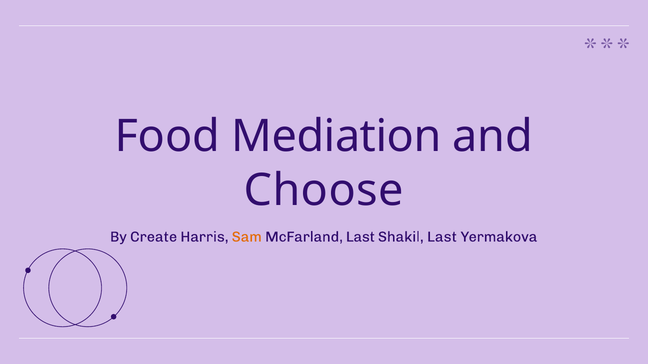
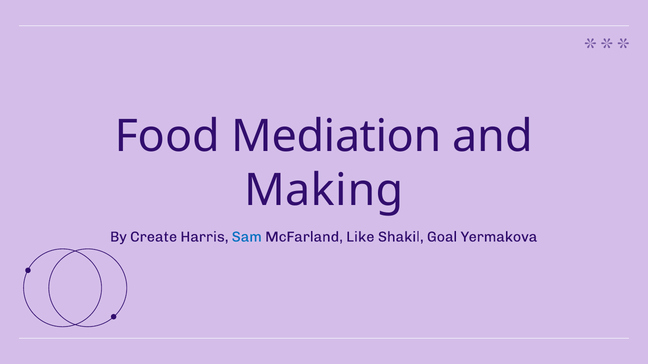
Choose: Choose -> Making (324, 191)
Sam colour: orange -> blue (247, 237)
McFarland Last: Last -> Like (360, 237)
Shakil Last: Last -> Goal (442, 237)
